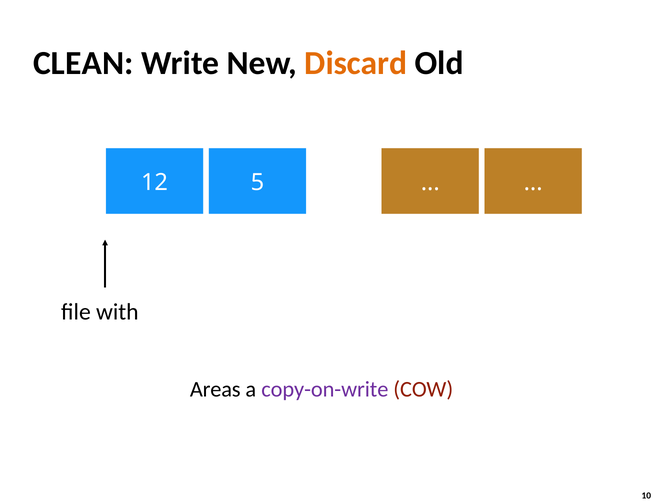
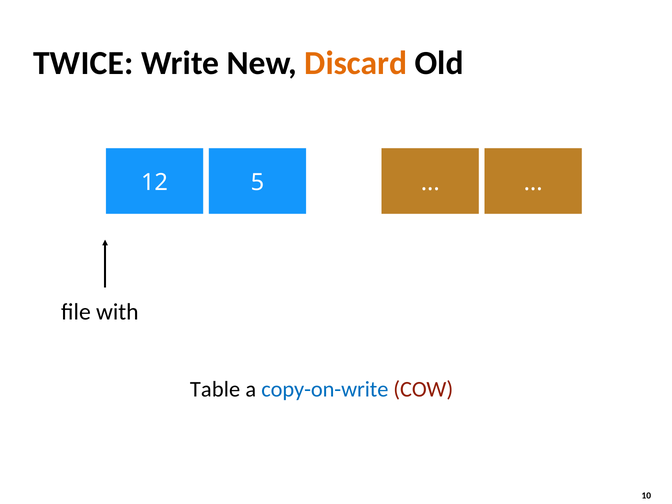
CLEAN: CLEAN -> TWICE (83, 63)
Areas: Areas -> Table (215, 389)
copy-on-write colour: purple -> blue (325, 389)
